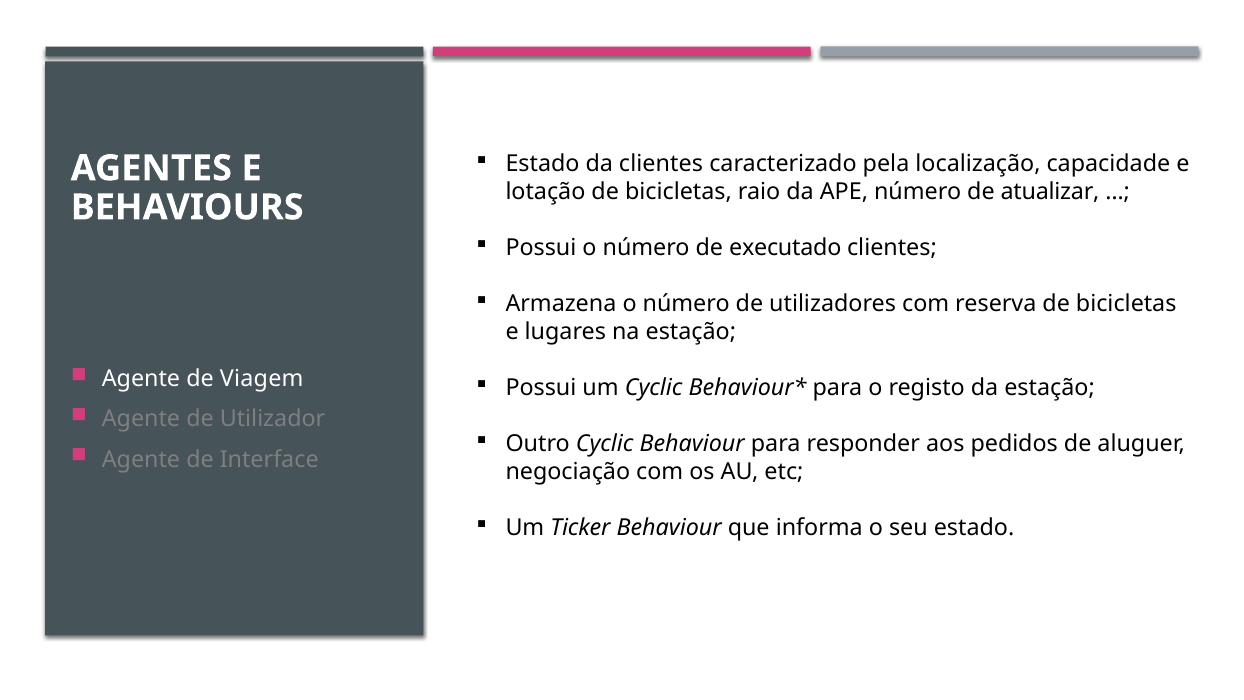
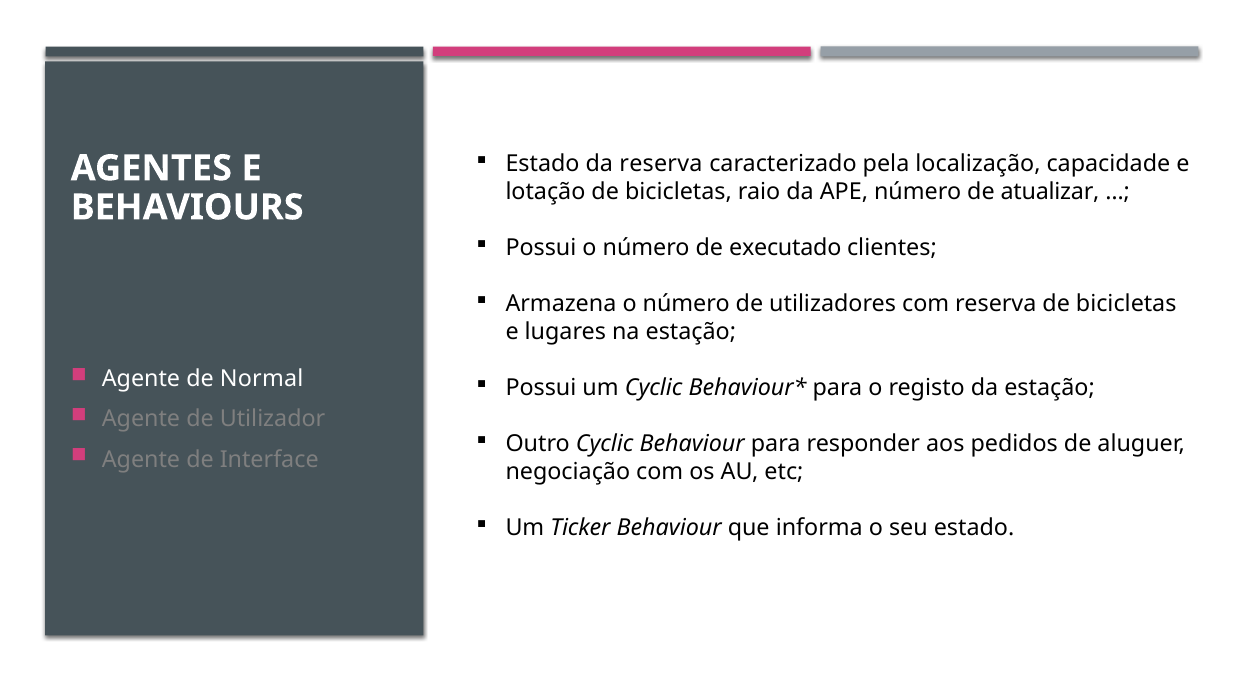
da clientes: clientes -> reserva (661, 164)
Viagem: Viagem -> Normal (262, 378)
